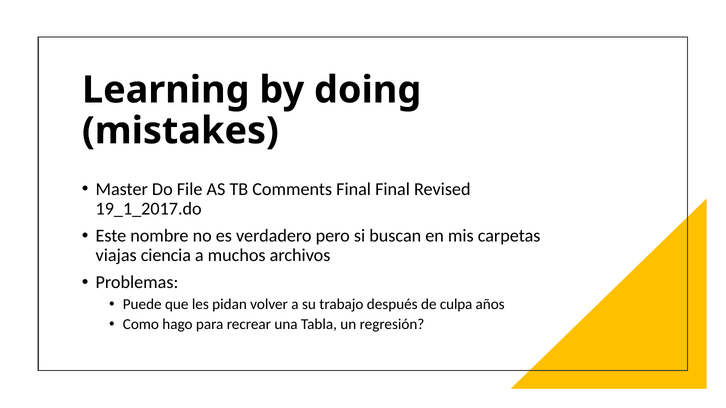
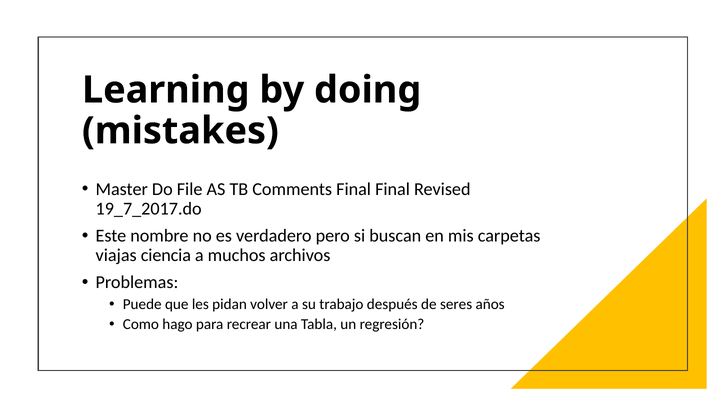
19_1_2017.do: 19_1_2017.do -> 19_7_2017.do (149, 209)
culpa: culpa -> seres (456, 305)
